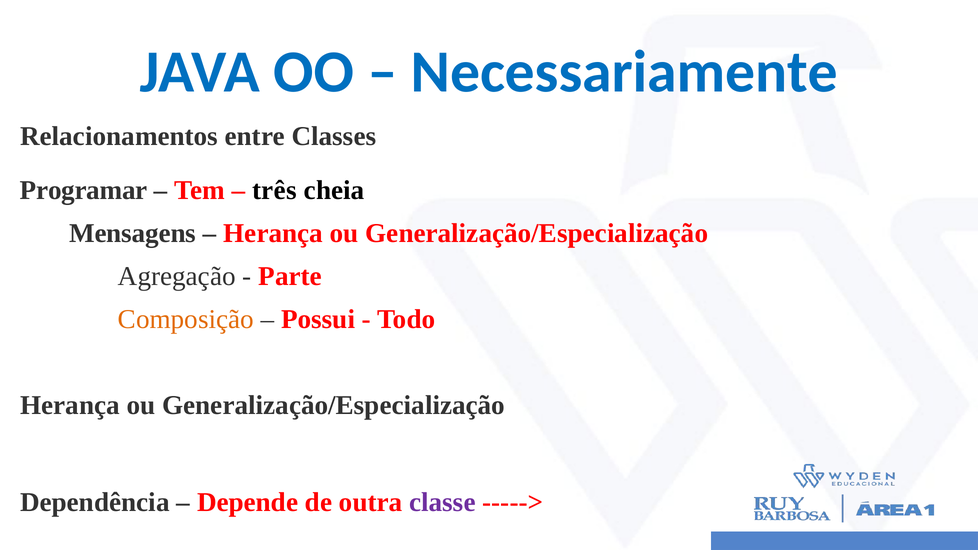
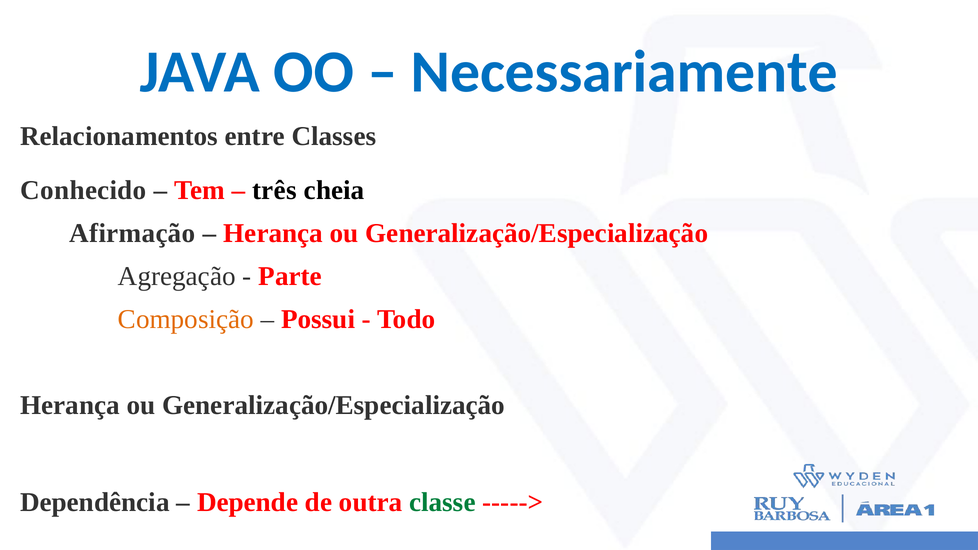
Programar: Programar -> Conhecido (83, 190)
Mensagens: Mensagens -> Afirmação (132, 233)
classe colour: purple -> green (442, 502)
